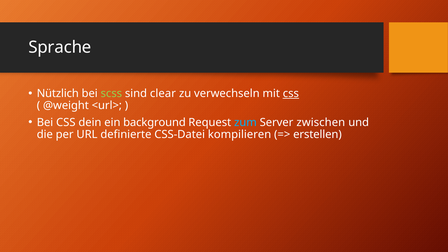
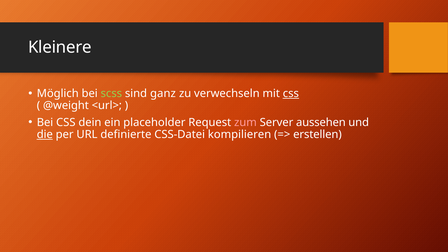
Sprache: Sprache -> Kleinere (60, 47)
Nützlich: Nützlich -> Möglich (58, 94)
clear: clear -> ganz (163, 94)
background: background -> placeholder (154, 122)
zum colour: light blue -> pink (245, 122)
zwischen: zwischen -> aussehen (321, 122)
die underline: none -> present (45, 134)
